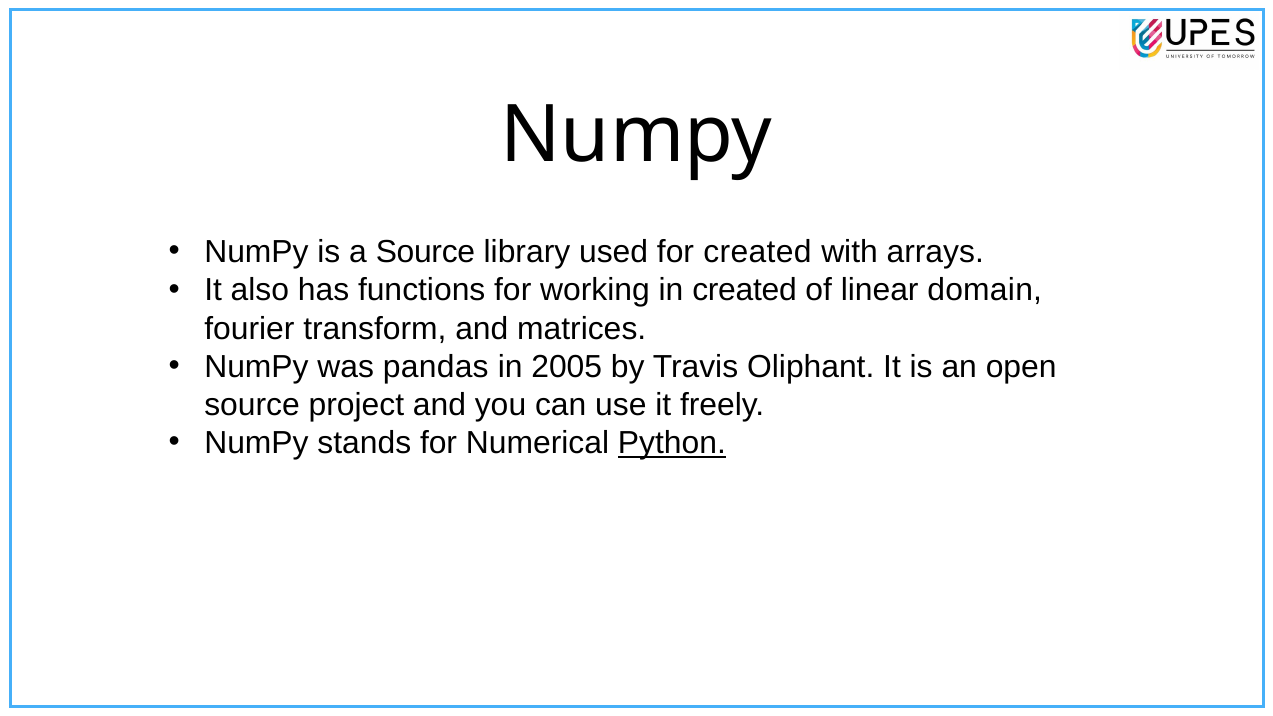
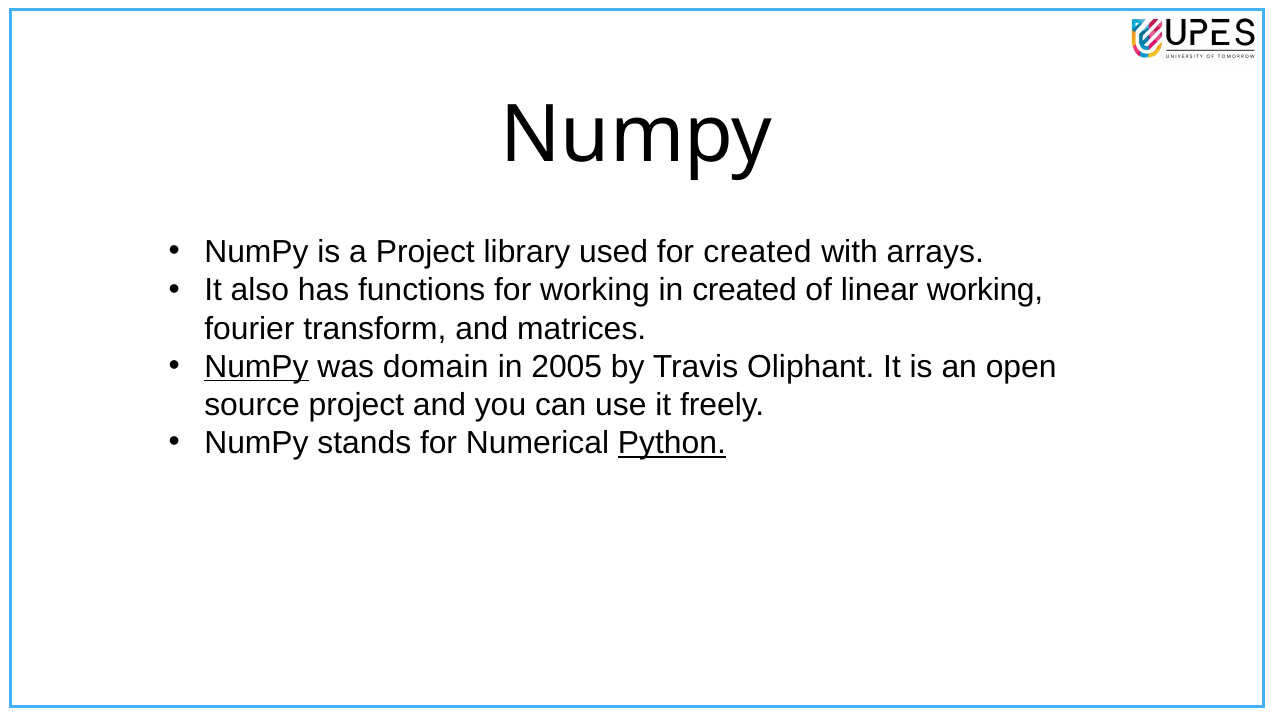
a Source: Source -> Project (425, 252)
linear domain: domain -> working (985, 290)
NumPy underline: none -> present (256, 367)
pandas: pandas -> domain (436, 367)
